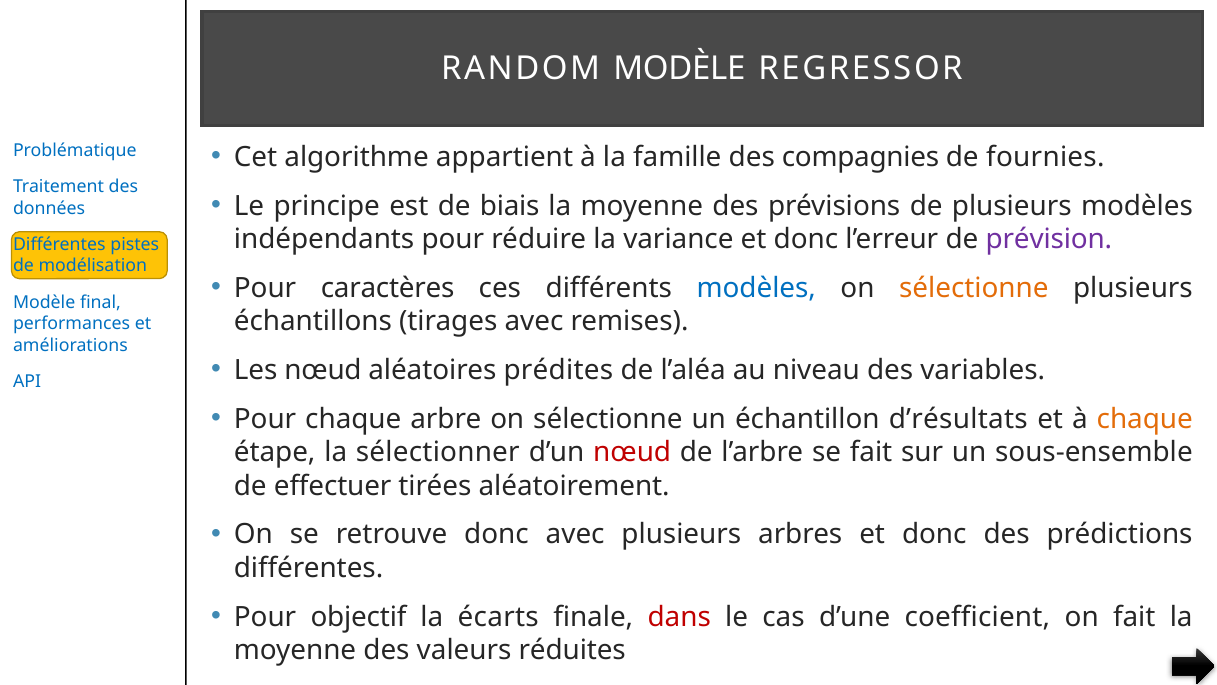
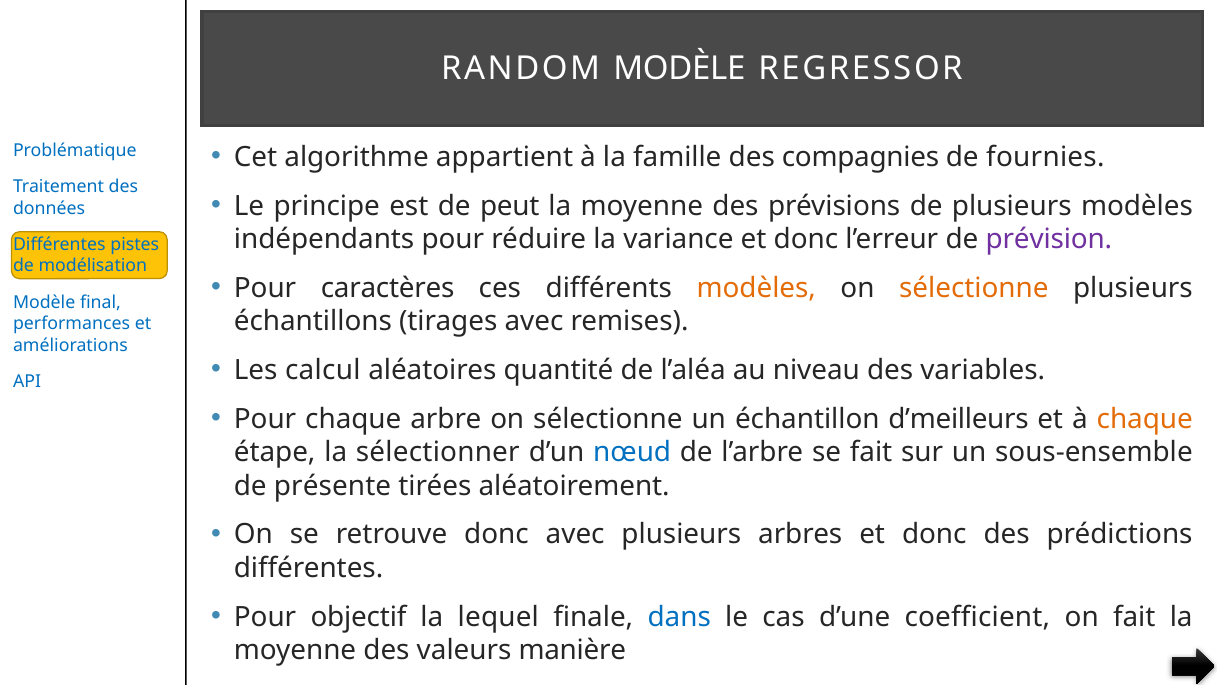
biais: biais -> peut (510, 206)
modèles colour: blue -> orange (756, 288)
Les nœud: nœud -> calcul (323, 370)
prédites: prédites -> quantité (559, 370)
d’résultats: d’résultats -> d’meilleurs (959, 419)
nœud colour: red -> blue (632, 452)
effectuer: effectuer -> présente (333, 486)
écarts: écarts -> lequel (498, 616)
dans colour: red -> blue (679, 616)
réduites: réduites -> manière (572, 650)
